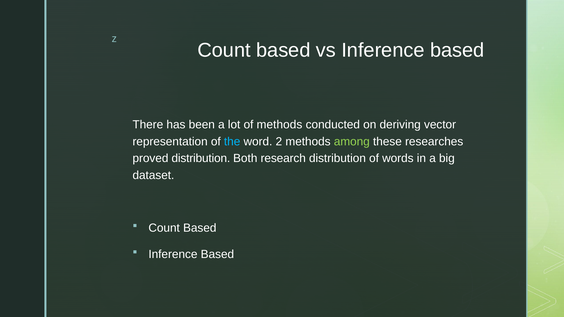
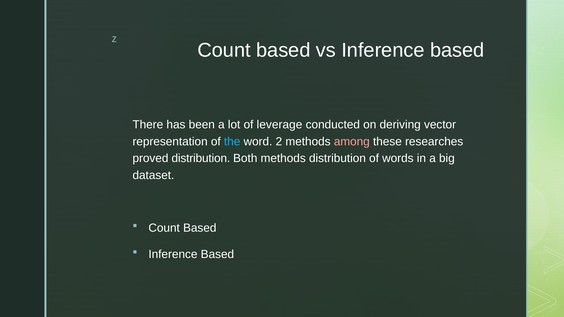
of methods: methods -> leverage (279, 125)
among colour: light green -> pink (352, 142)
Both research: research -> methods (283, 159)
